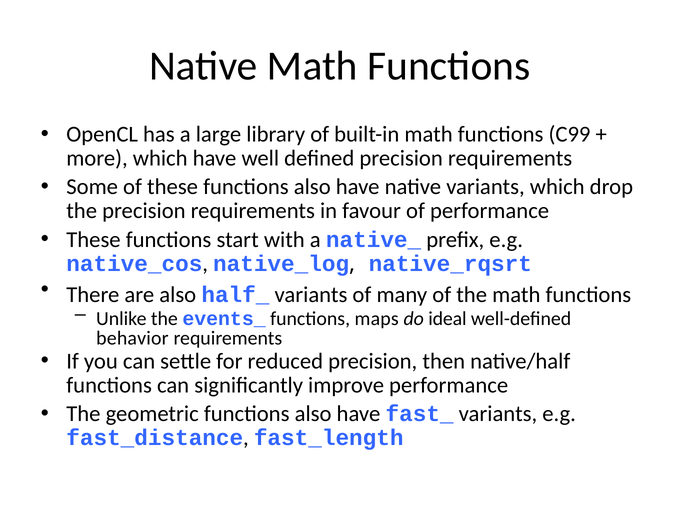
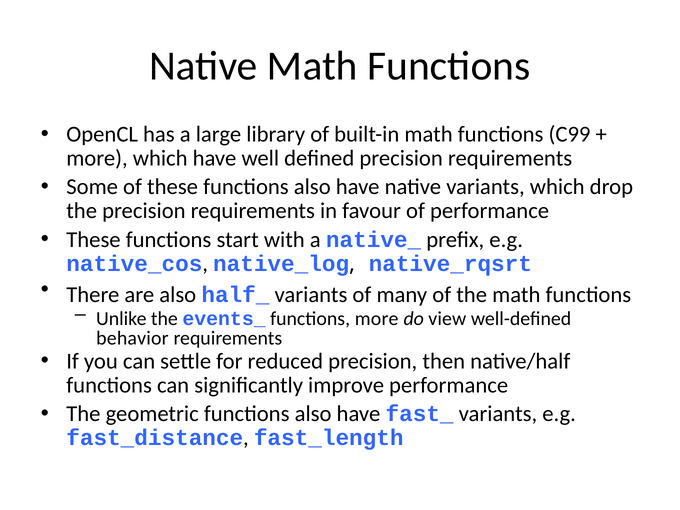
functions maps: maps -> more (377, 319)
ideal: ideal -> view (447, 319)
